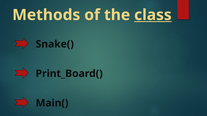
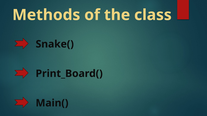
class underline: present -> none (153, 15)
